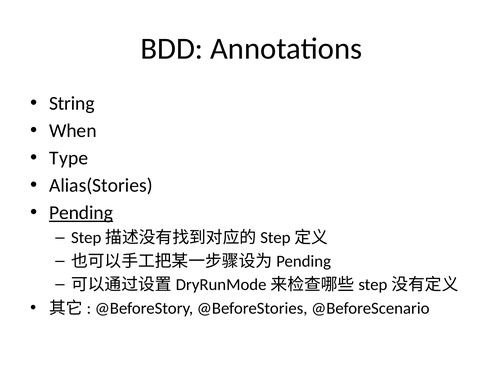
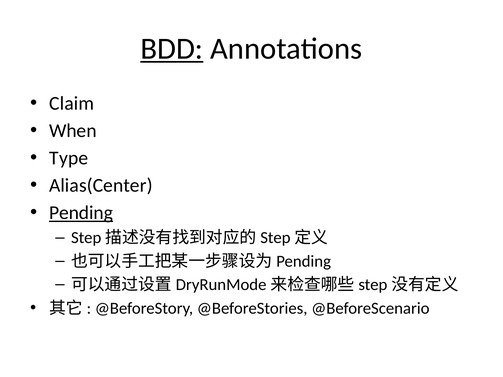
BDD underline: none -> present (172, 49)
String: String -> Claim (72, 104)
Alias(Stories: Alias(Stories -> Alias(Center (101, 186)
